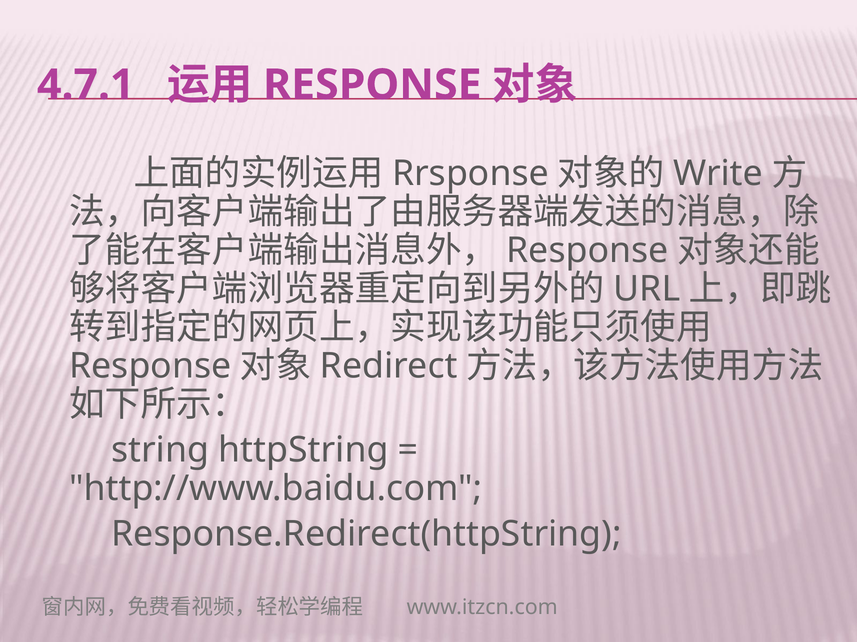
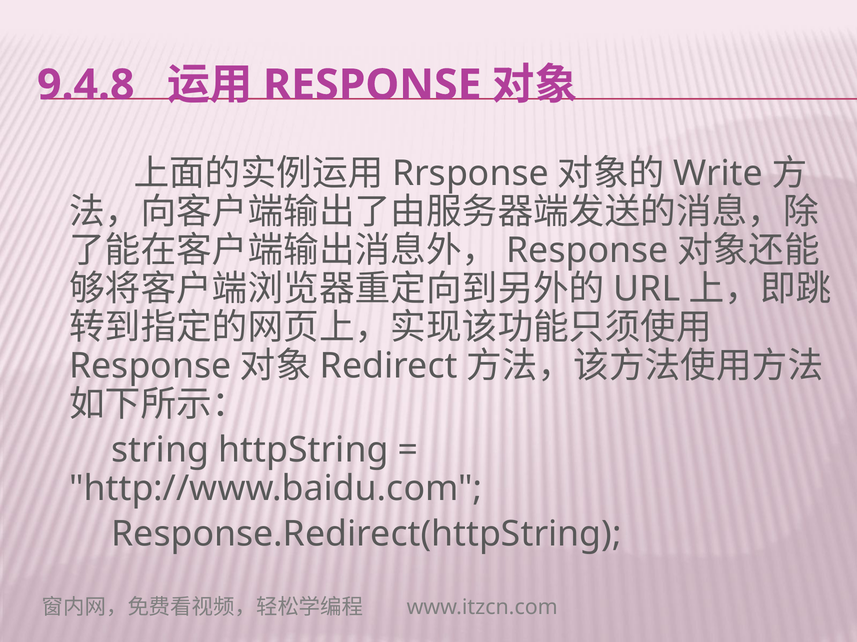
4.7.1: 4.7.1 -> 9.4.8 (86, 85)
